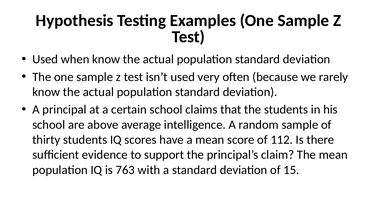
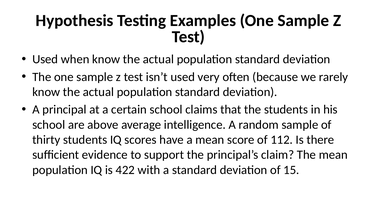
763: 763 -> 422 (125, 170)
